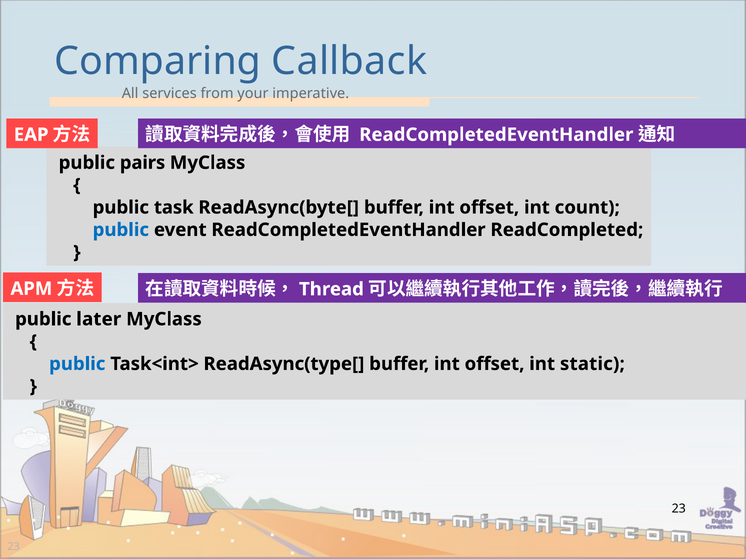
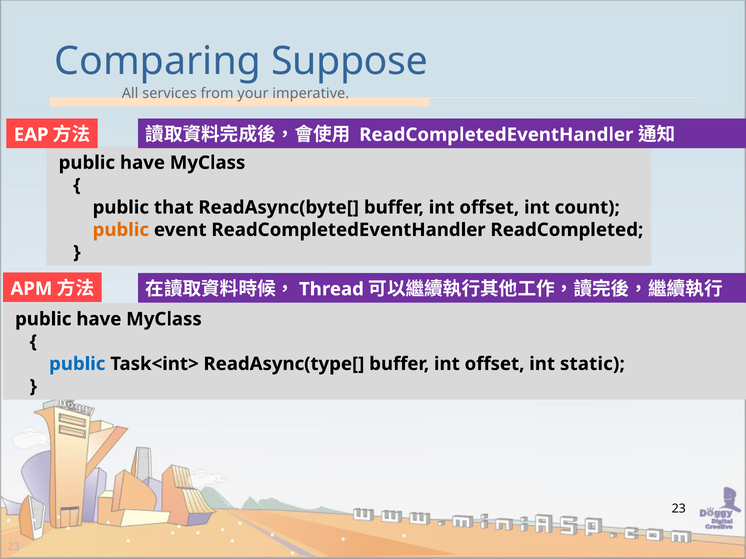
Callback: Callback -> Suppose (350, 61)
pairs: pairs -> have (142, 163)
task: task -> that (174, 208)
public colour: blue -> orange (121, 230)
later: later -> have (99, 319)
